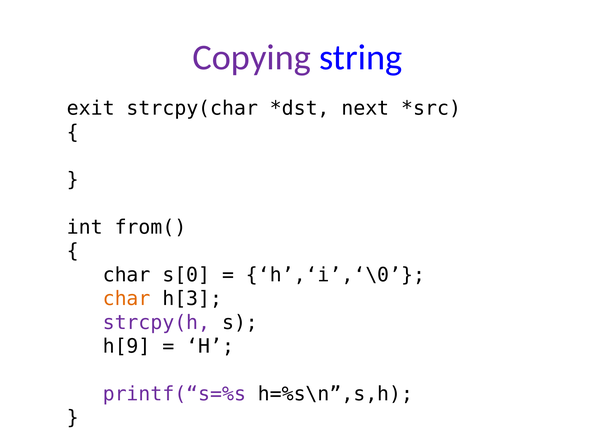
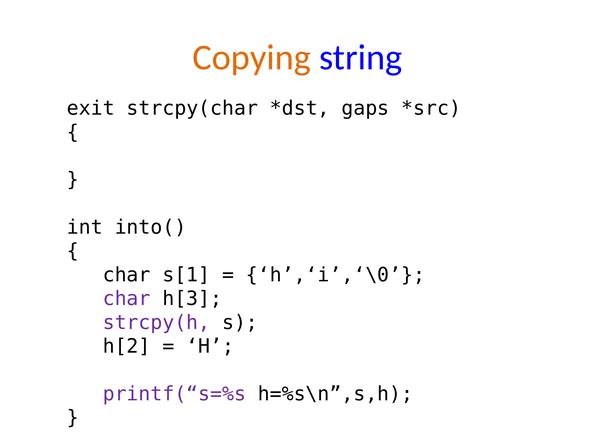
Copying colour: purple -> orange (252, 58)
next: next -> gaps (365, 108)
from(: from( -> into( (150, 227)
s[0: s[0 -> s[1 (186, 275)
char colour: orange -> purple (127, 299)
h[9: h[9 -> h[2 (127, 346)
